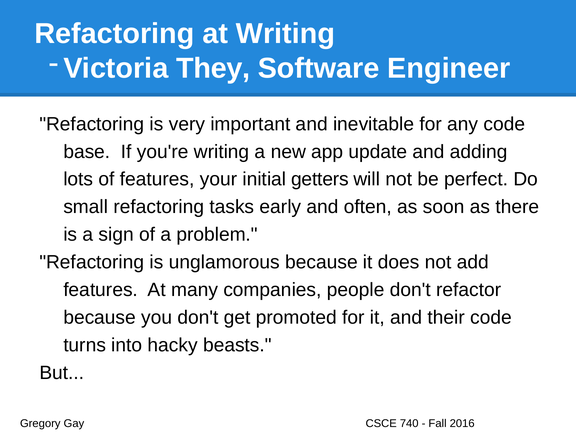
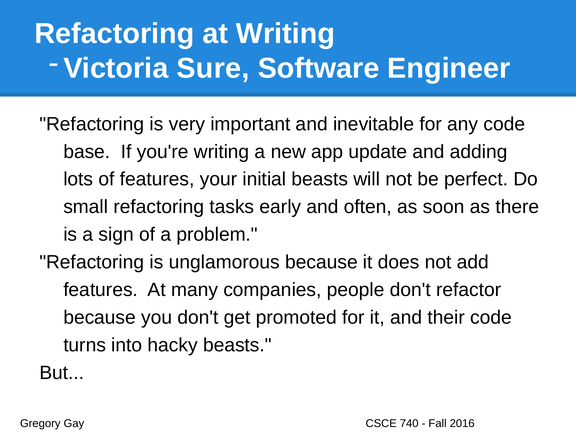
They: They -> Sure (213, 68)
initial getters: getters -> beasts (320, 179)
